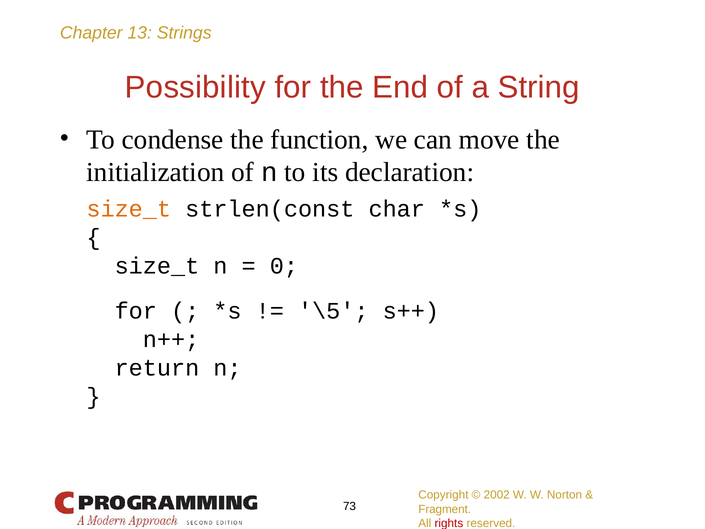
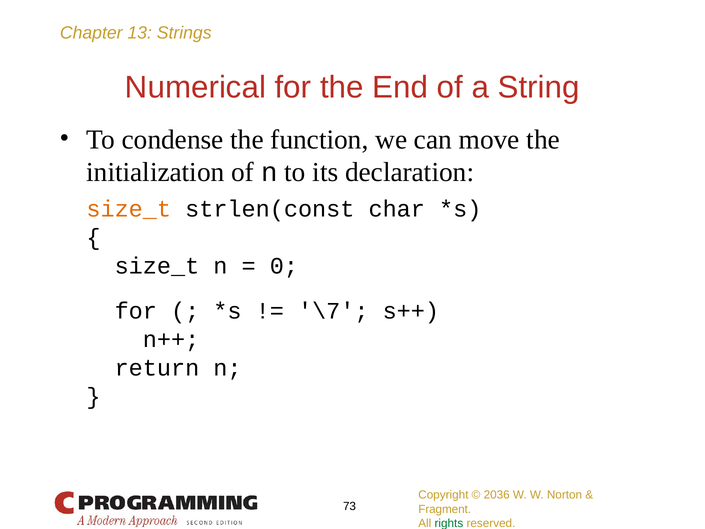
Possibility: Possibility -> Numerical (195, 87)
\5: \5 -> \7 (333, 311)
2002: 2002 -> 2036 (497, 495)
rights colour: red -> green (449, 523)
